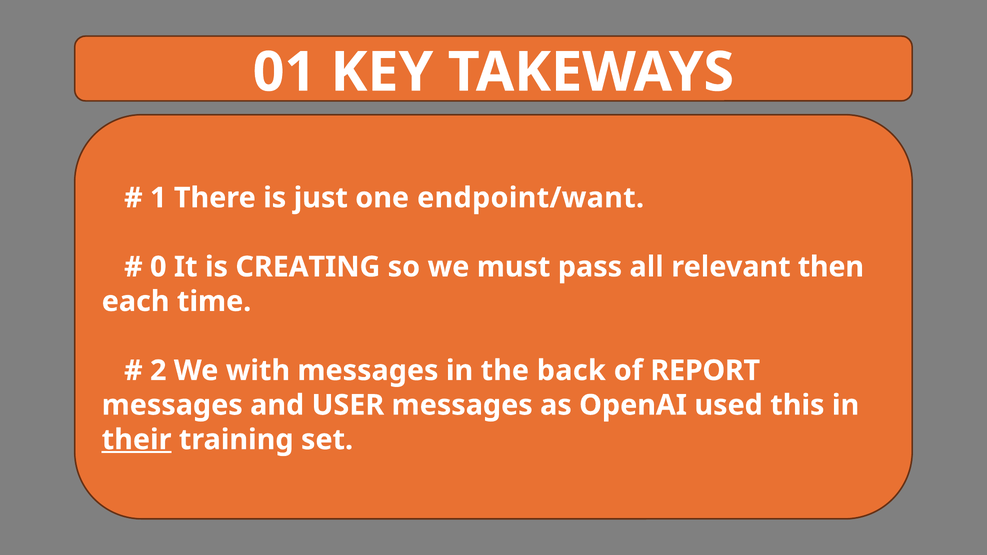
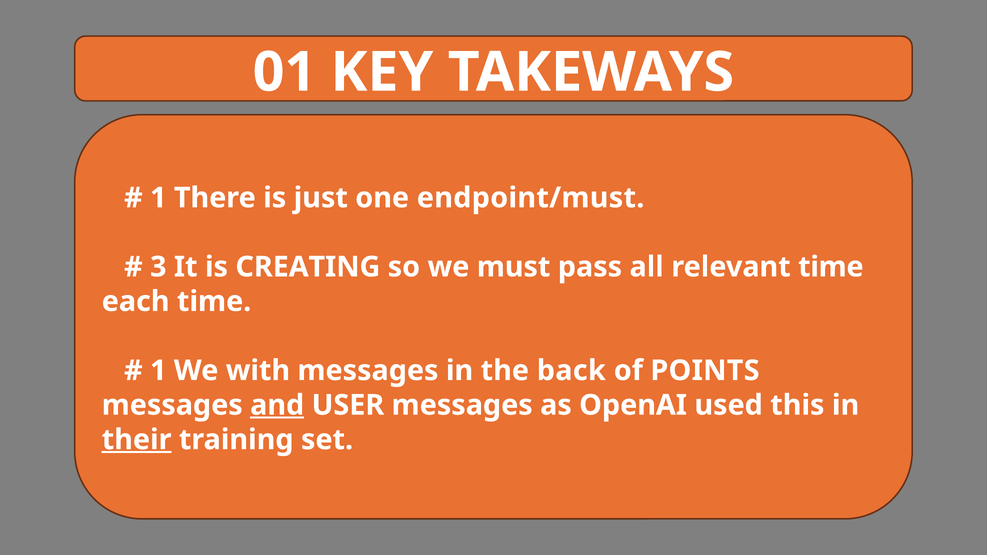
endpoint/want: endpoint/want -> endpoint/must (531, 198)
0: 0 -> 3 (158, 267)
relevant then: then -> time (831, 267)
2: 2 -> 1 (158, 371)
REPORT: REPORT -> POINTS (705, 371)
and underline: none -> present (277, 405)
